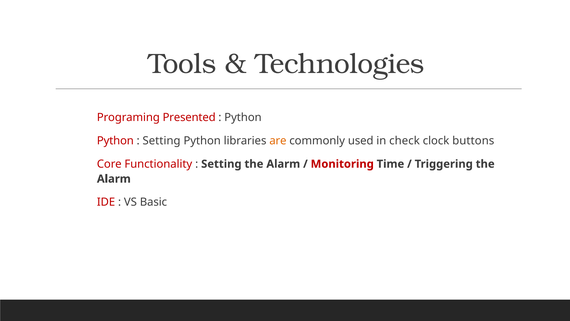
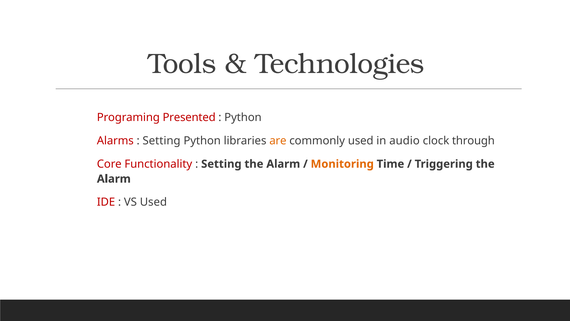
Python: Python -> Alarms (115, 141)
check: check -> audio (404, 141)
buttons: buttons -> through (473, 141)
Monitoring colour: red -> orange (342, 164)
VS Basic: Basic -> Used (153, 202)
